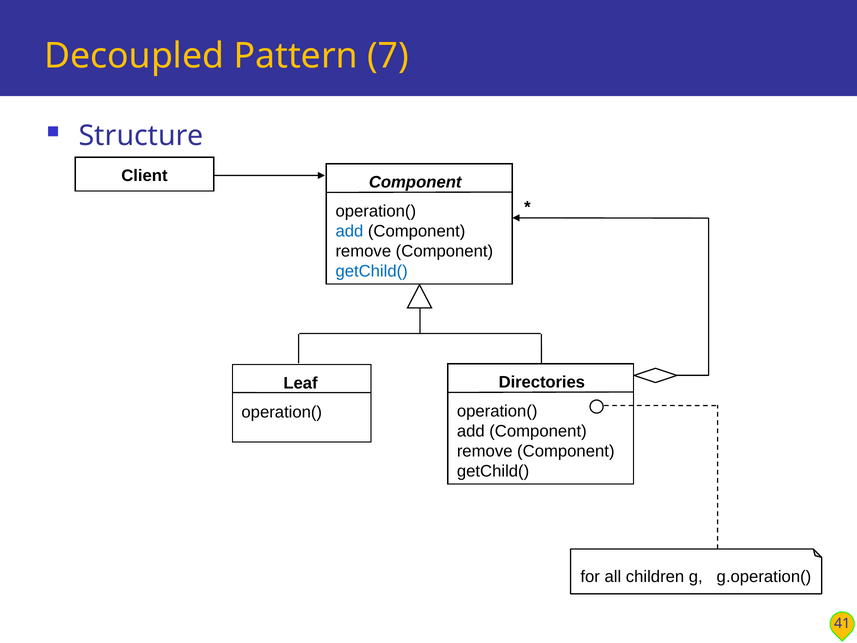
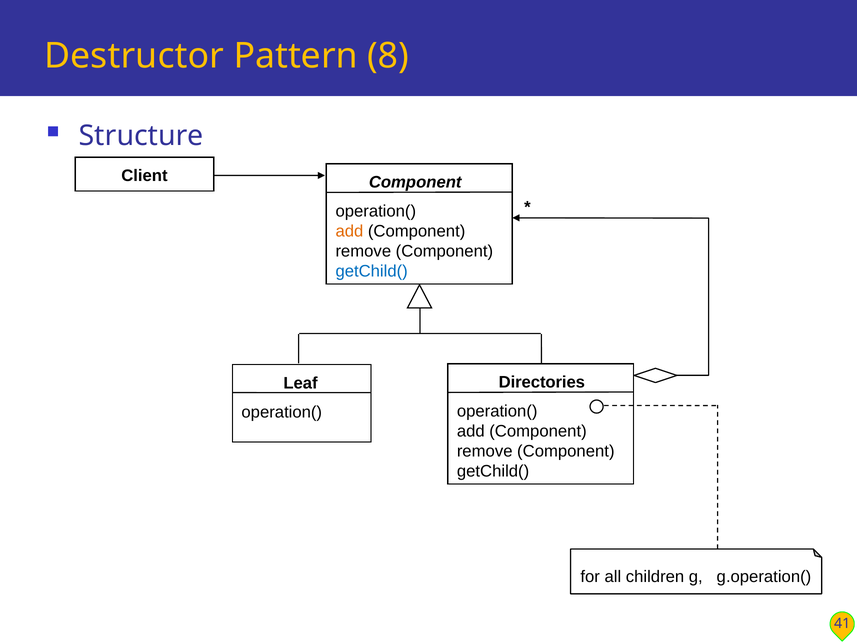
Decoupled: Decoupled -> Destructor (134, 56)
7: 7 -> 8 (388, 56)
add colour: blue -> orange (349, 231)
